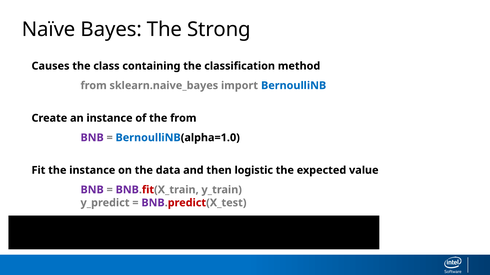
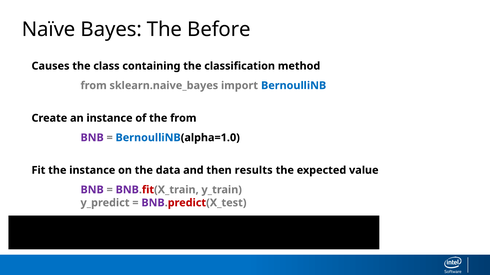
Strong: Strong -> Before (219, 30)
logistic: logistic -> results (254, 171)
